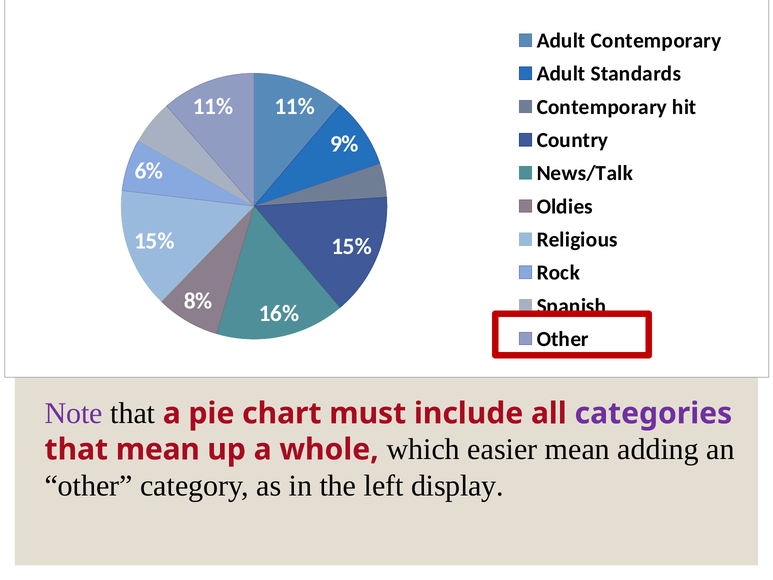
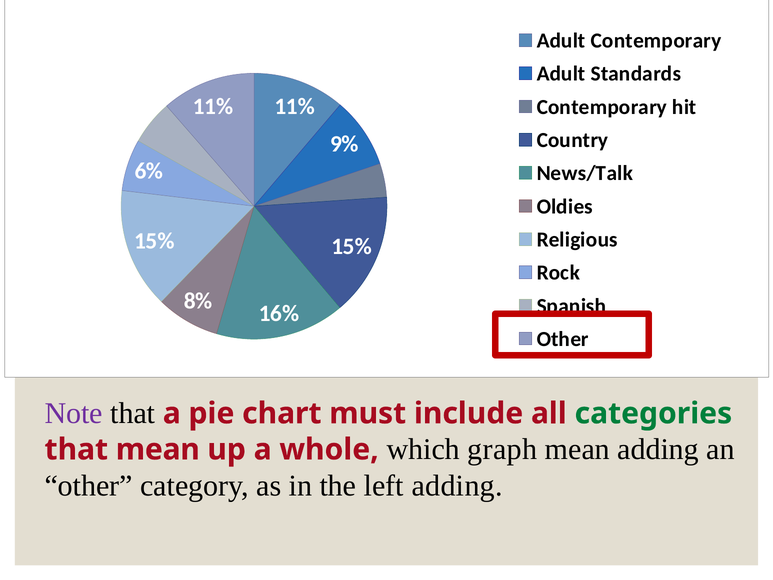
categories colour: purple -> green (653, 413)
easier: easier -> graph (502, 449)
left display: display -> adding (457, 485)
